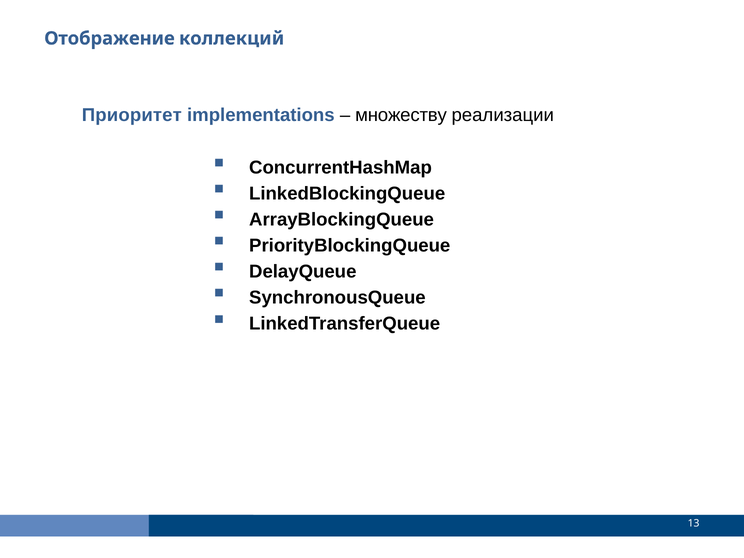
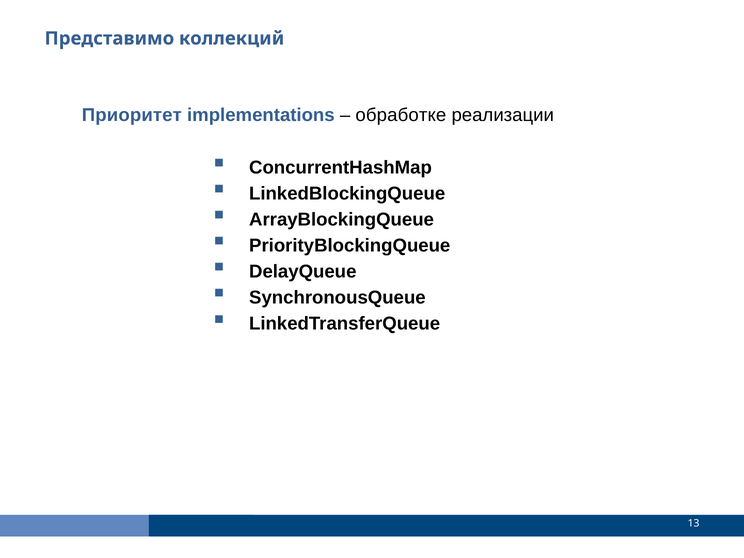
Отображение: Отображение -> Представимо (109, 38)
множеству: множеству -> обработке (401, 115)
